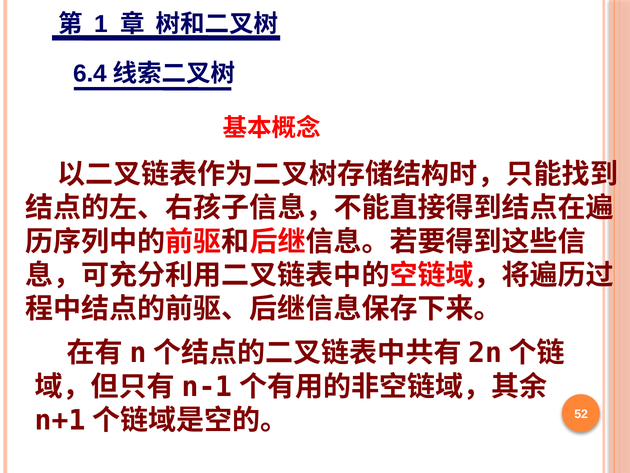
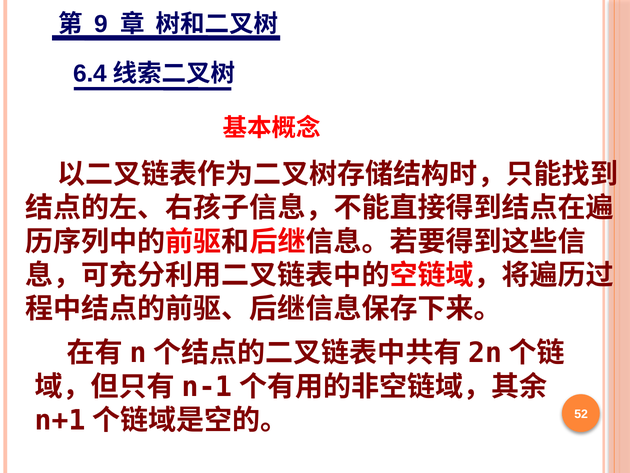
1: 1 -> 9 (101, 24)
